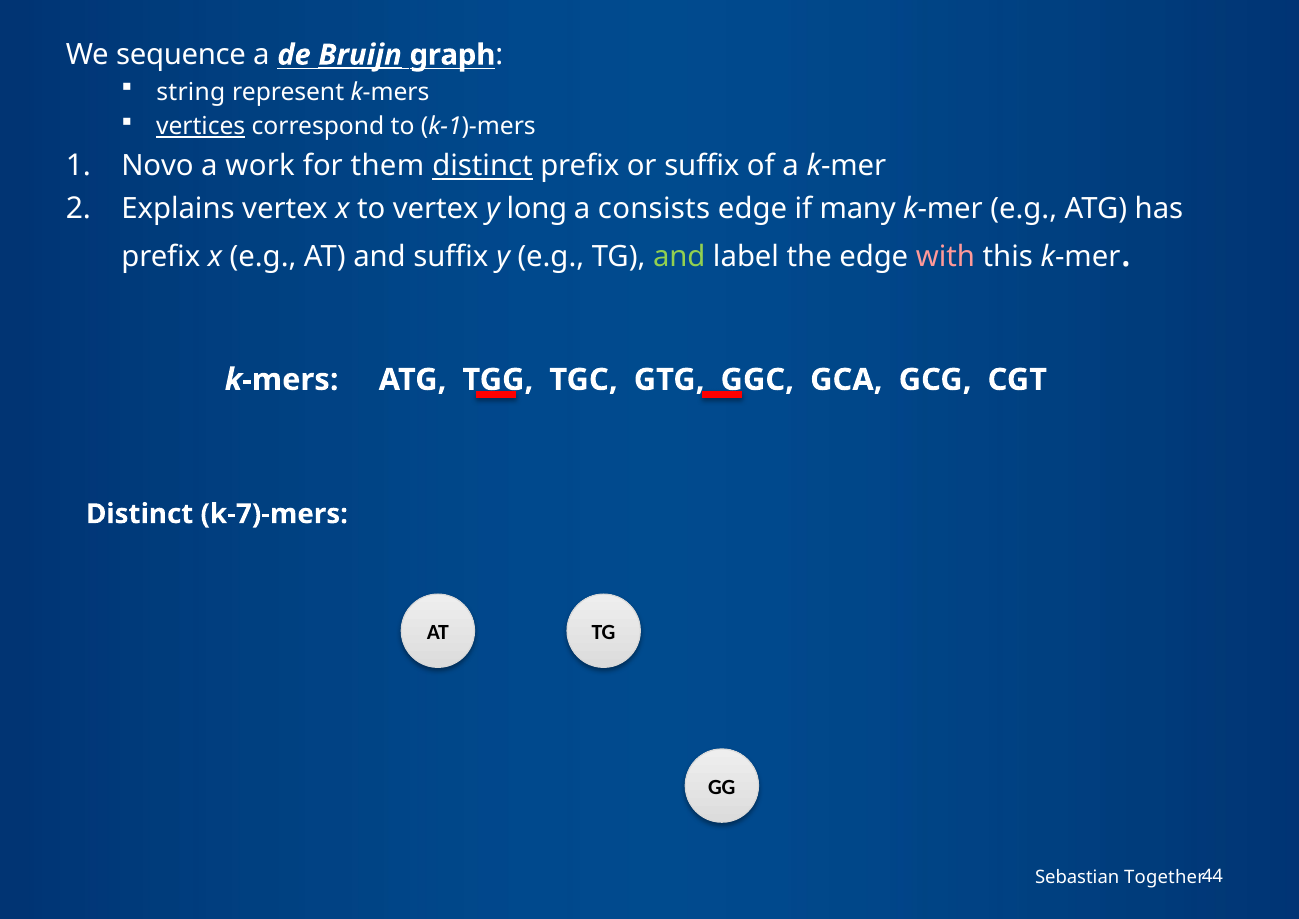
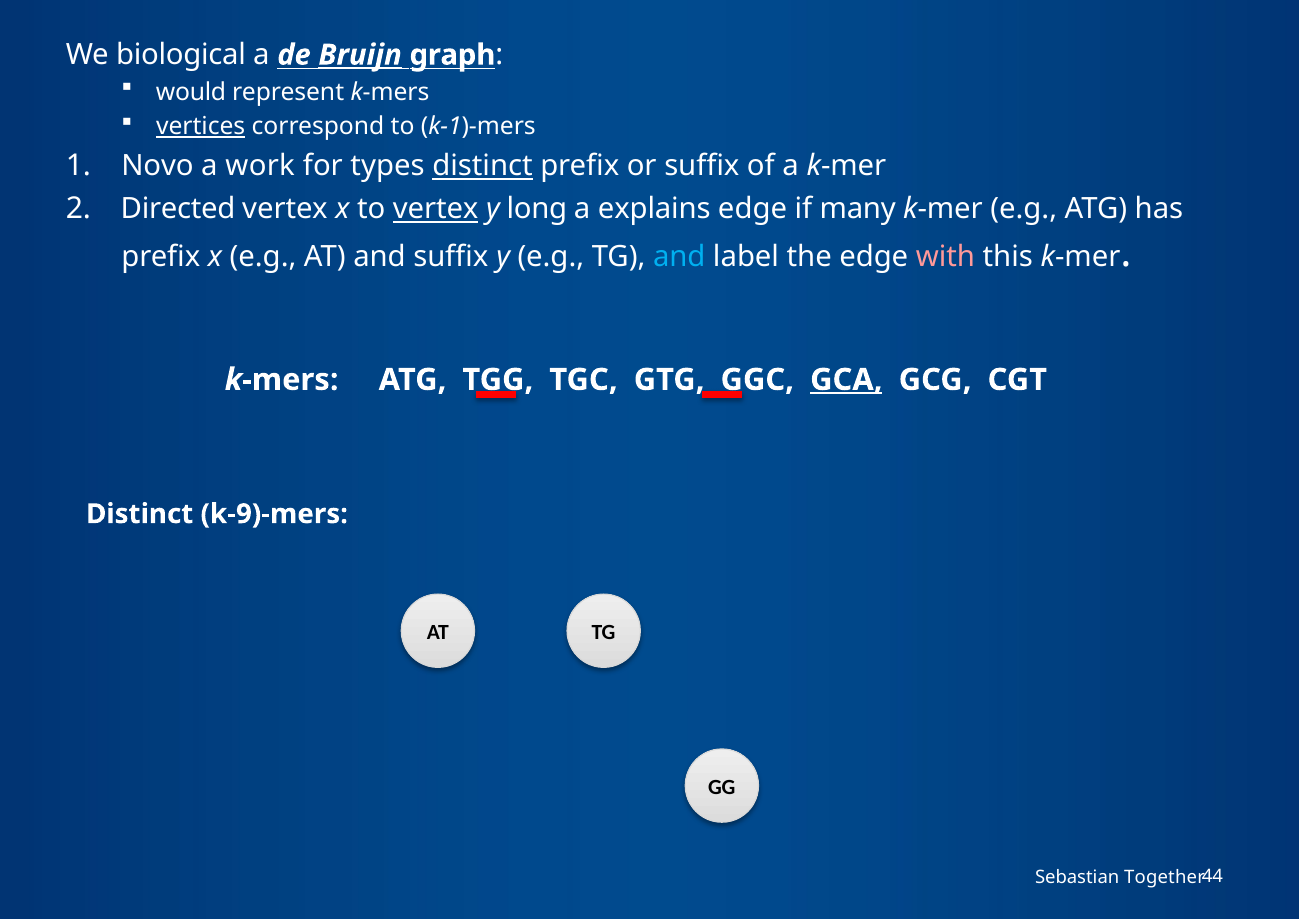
sequence: sequence -> biological (181, 55)
string: string -> would (191, 92)
them: them -> types (388, 165)
Explains: Explains -> Directed (178, 209)
vertex underline: none -> present (436, 209)
consists: consists -> explains (654, 209)
and colour: light green -> light blue (679, 257)
GCA underline: none -> present (846, 380)
k-7)-mers: k-7)-mers -> k-9)-mers (274, 514)
